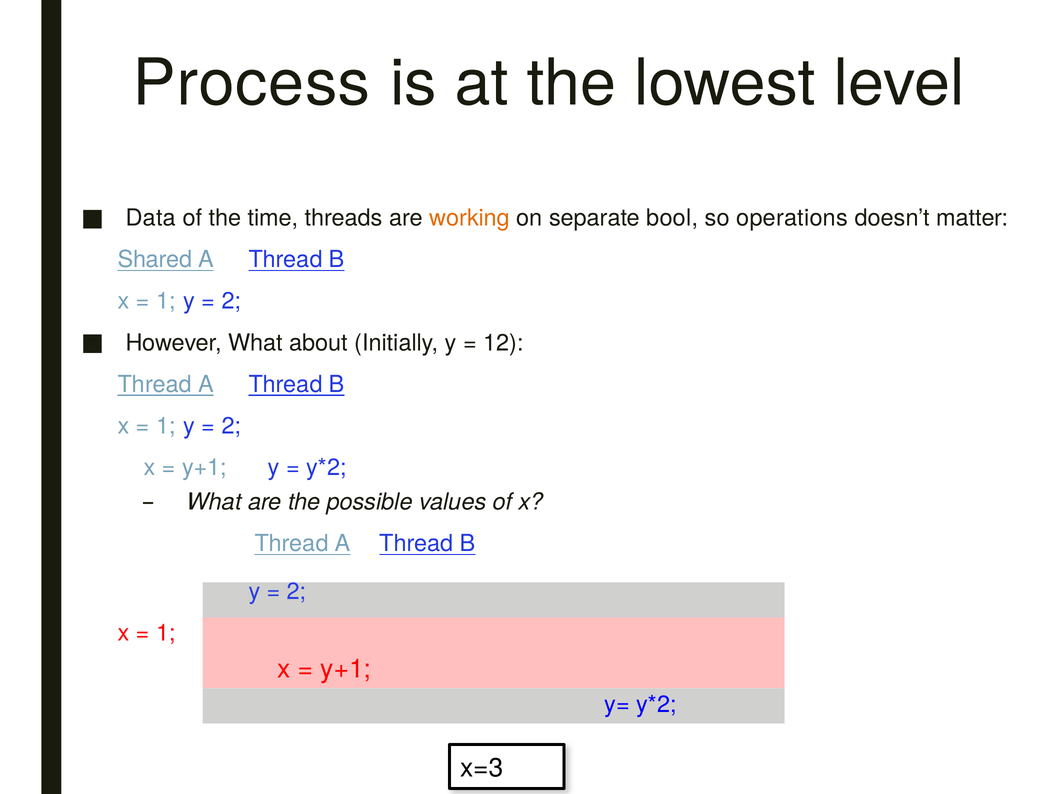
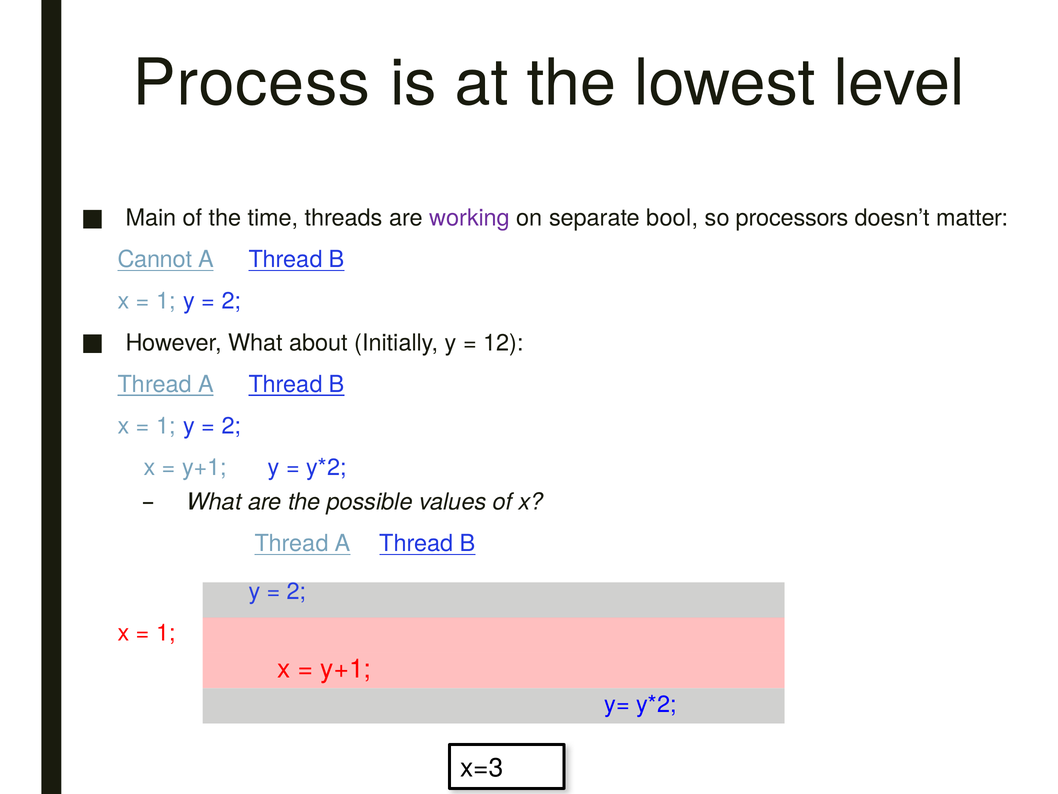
Data: Data -> Main (151, 218)
working colour: orange -> purple (470, 218)
operations: operations -> processors (792, 218)
Shared: Shared -> Cannot (155, 259)
